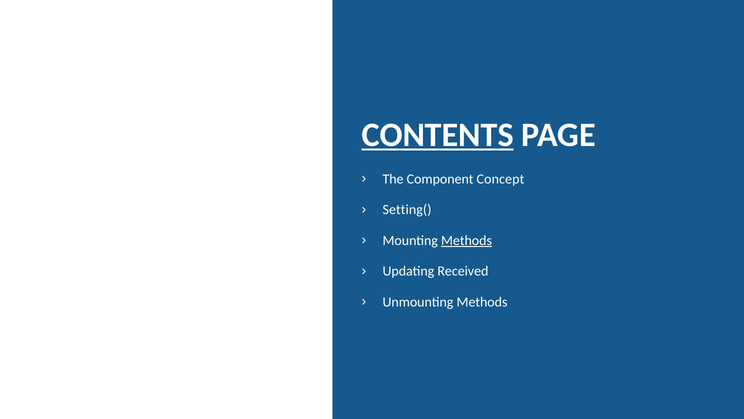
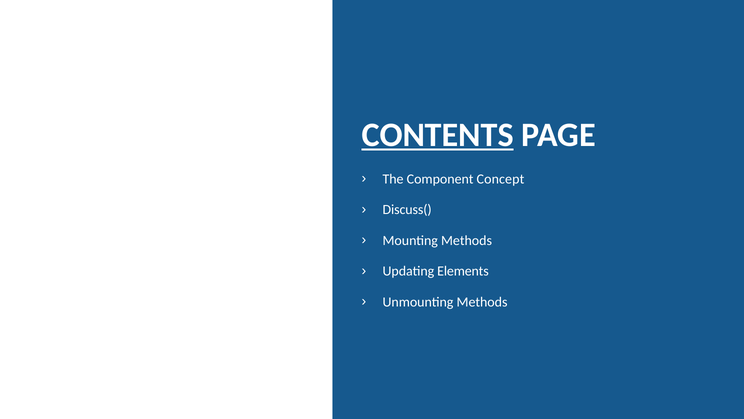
Setting(: Setting( -> Discuss( (407, 210)
Methods underline: present -> none (467, 240)
Received: Received -> Elements (463, 271)
